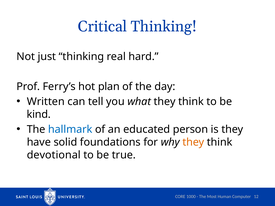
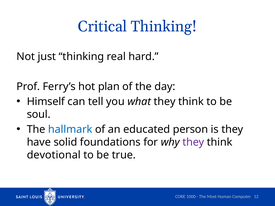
Written: Written -> Himself (46, 102)
kind: kind -> soul (39, 114)
they colour: orange -> purple (193, 142)
